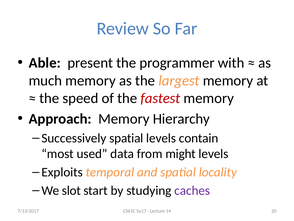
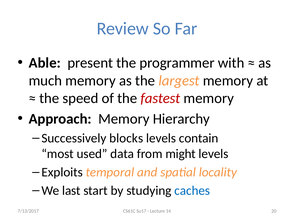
Successively spatial: spatial -> blocks (126, 138)
slot: slot -> last (71, 190)
caches colour: purple -> blue (192, 190)
